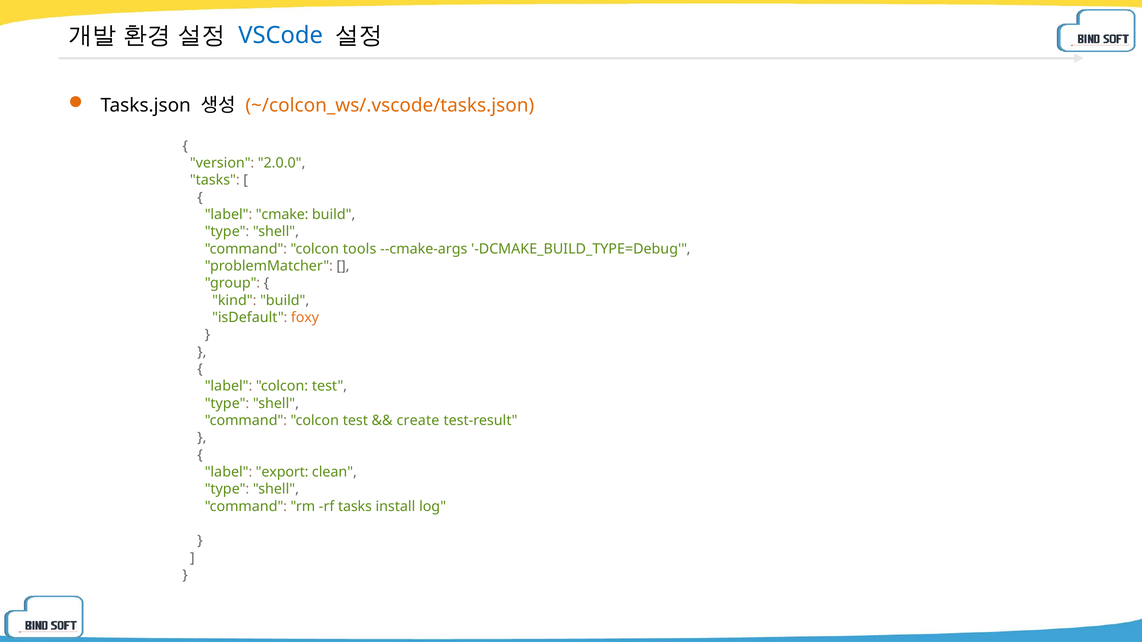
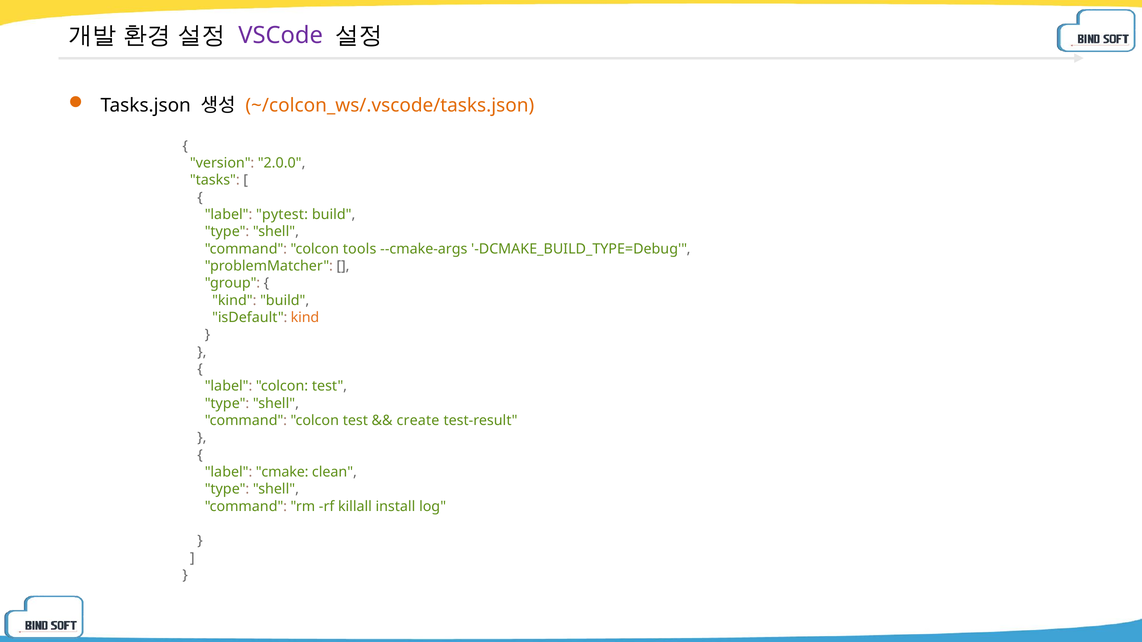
VSCode colour: blue -> purple (281, 36)
cmake: cmake -> pytest (282, 215)
isDefault foxy: foxy -> kind (305, 318)
export: export -> cmake (282, 472)
rf tasks: tasks -> killall (355, 507)
